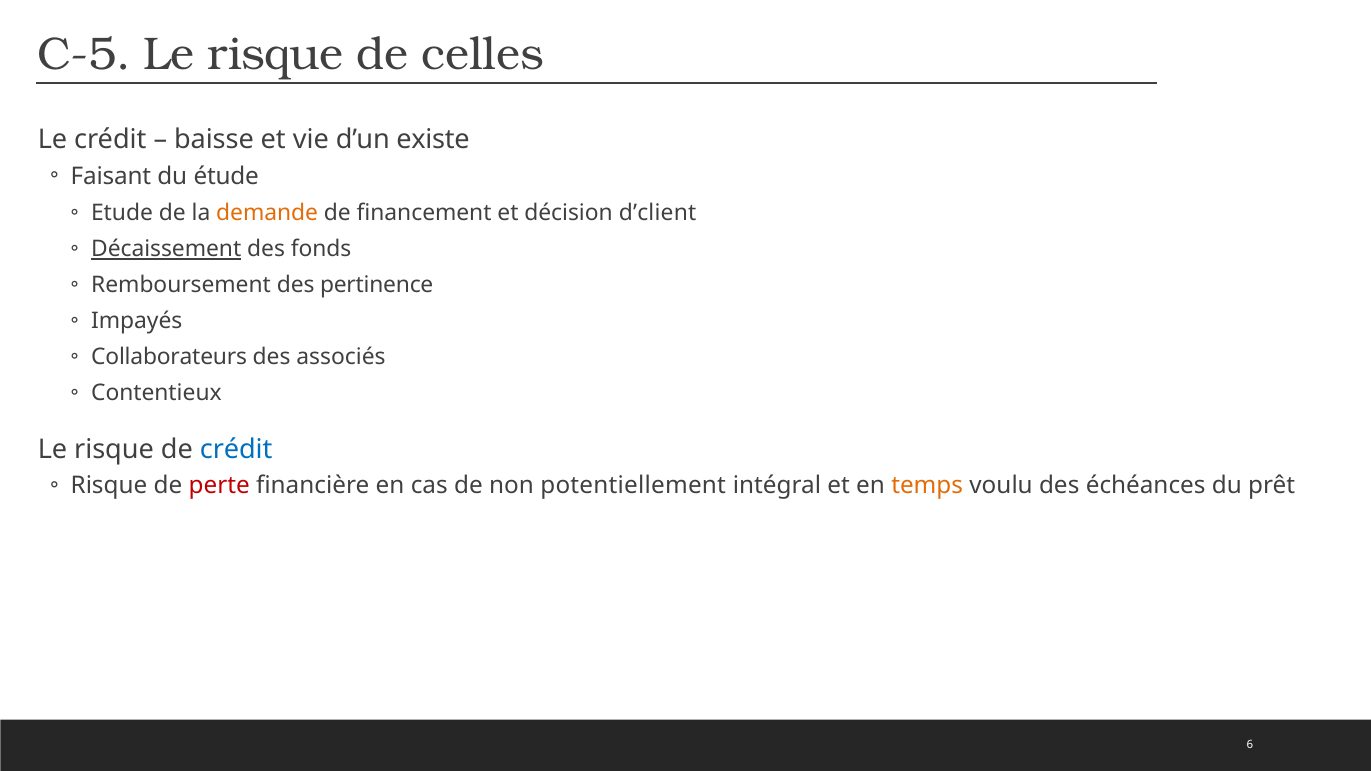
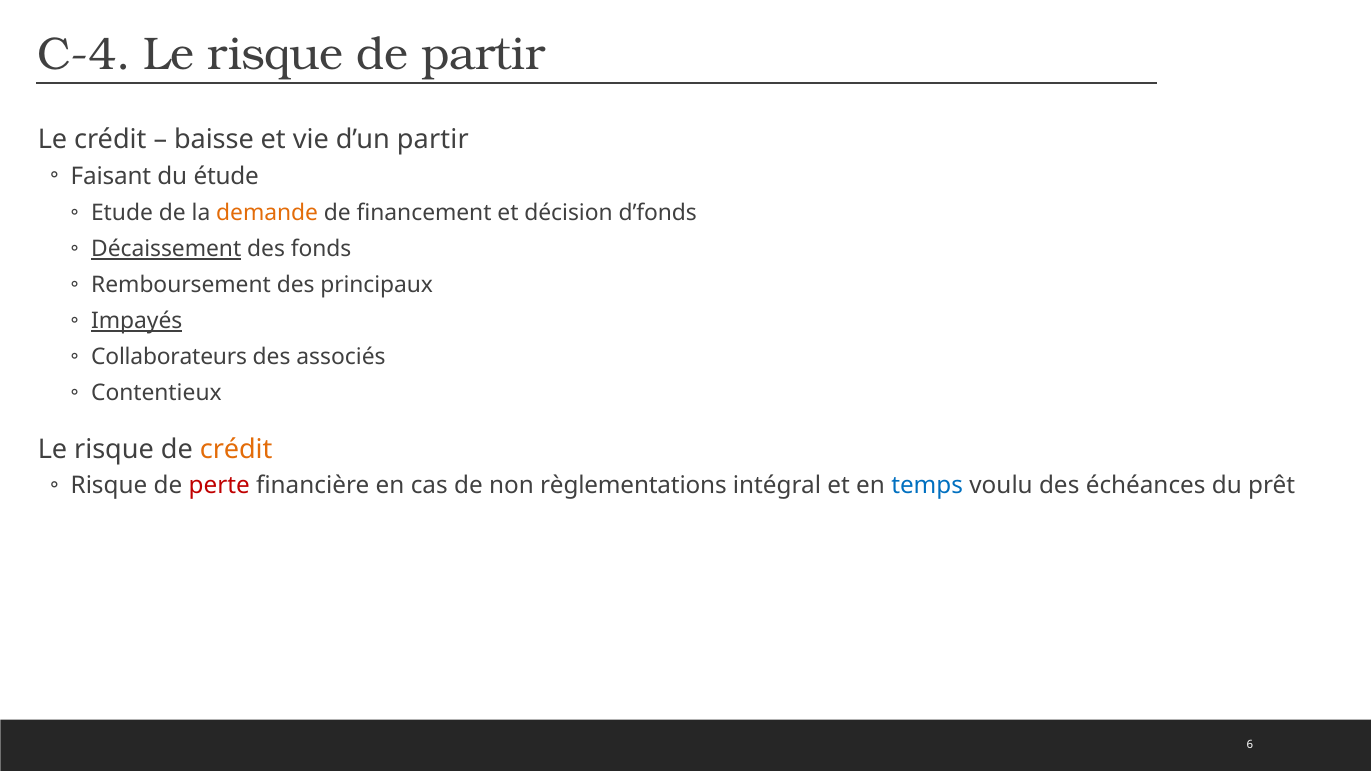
C-5: C-5 -> C-4 (84, 54)
de celles: celles -> partir (483, 54)
d’un existe: existe -> partir (433, 140)
d’client: d’client -> d’fonds (658, 213)
pertinence: pertinence -> principaux (377, 285)
Impayés underline: none -> present (137, 321)
crédit colour: blue -> orange (236, 449)
potentiellement: potentiellement -> règlementations (633, 486)
temps colour: orange -> blue (927, 486)
